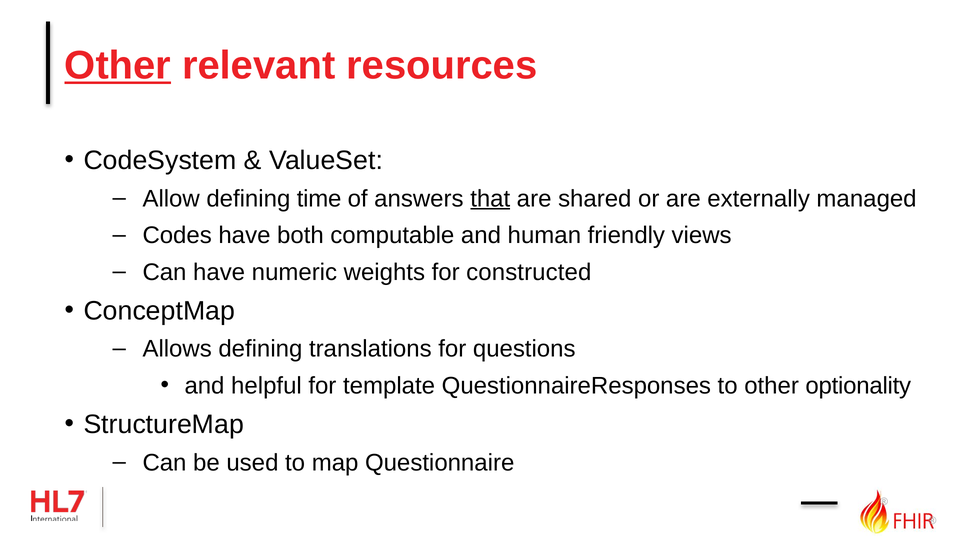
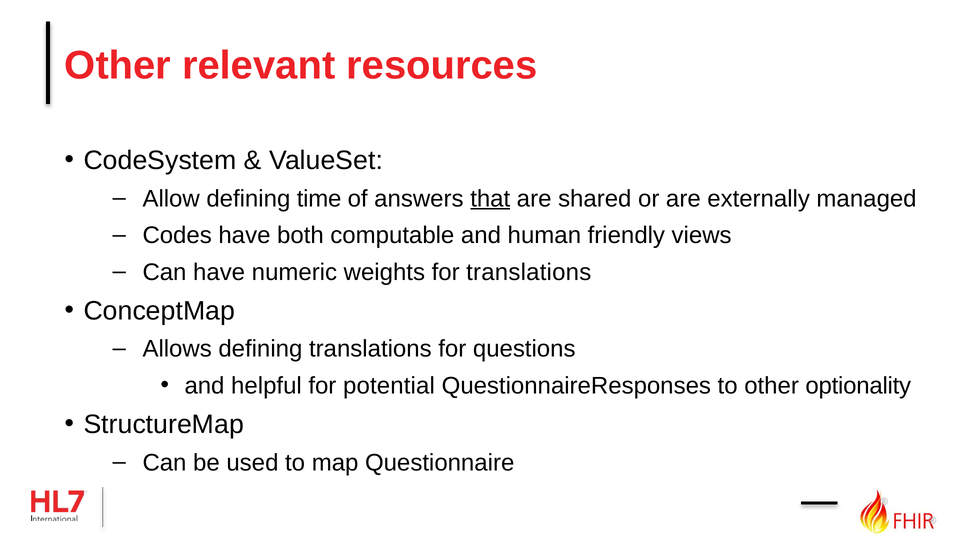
Other underline: present -> none (118, 65)
for constructed: constructed -> translations (529, 272)
template: template -> potential (389, 386)
